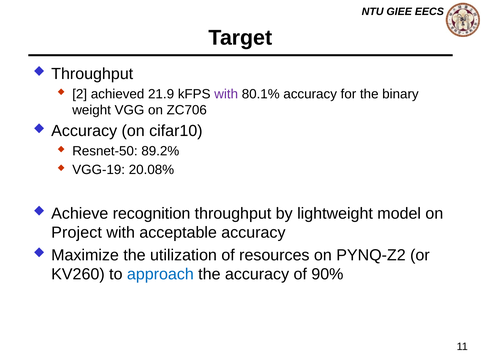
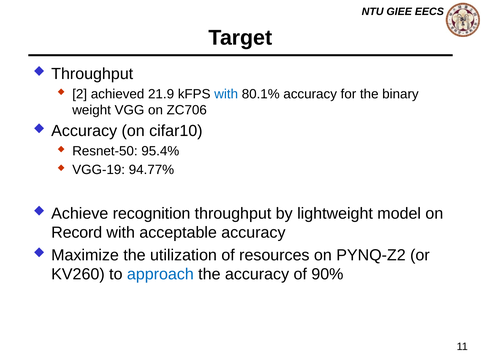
with colour: purple -> blue (226, 94)
89.2%: 89.2% -> 95.4% (160, 151)
20.08%: 20.08% -> 94.77% (151, 170)
Project: Project -> Record (77, 232)
